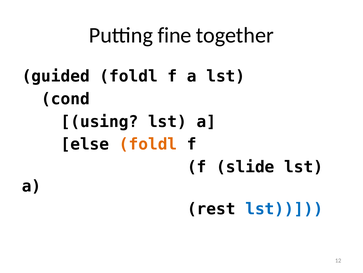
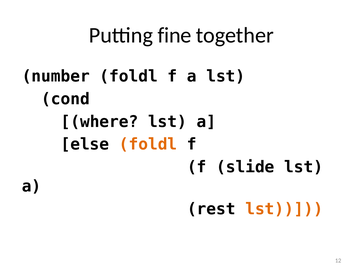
guided: guided -> number (56, 76)
using: using -> where (99, 121)
lst colour: blue -> orange (284, 208)
